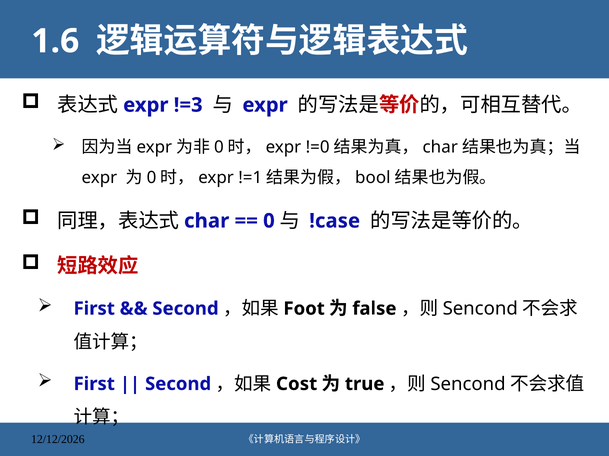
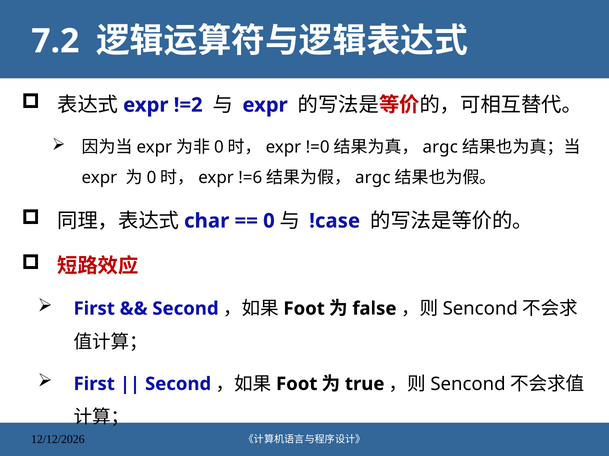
1.6: 1.6 -> 7.2 (55, 41)
!=3: !=3 -> !=2 (188, 105)
char: char -> argc (440, 148)
!=1: !=1 -> !=6 (250, 178)
bool: bool -> argc (373, 178)
Cost: Cost -> Foot (297, 385)
